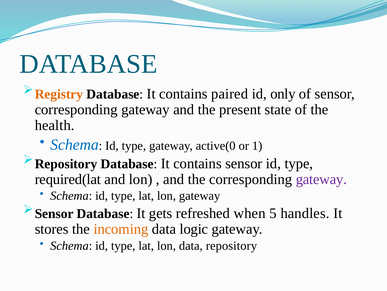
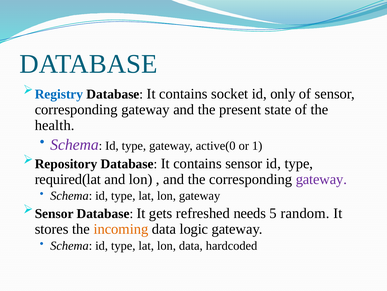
Registry colour: orange -> blue (59, 94)
paired: paired -> socket (230, 94)
Schema colour: blue -> purple (74, 144)
when: when -> needs (250, 213)
handles: handles -> random (305, 213)
data repository: repository -> hardcoded (232, 245)
